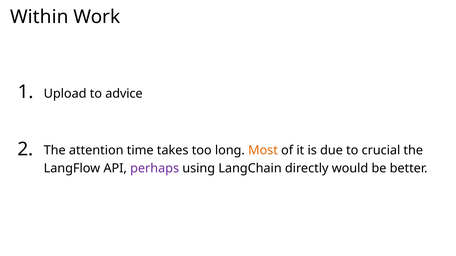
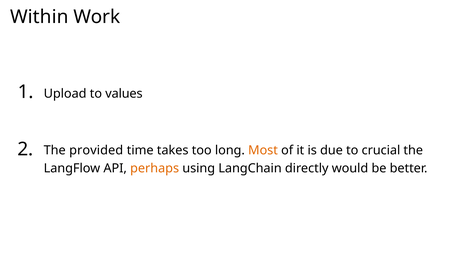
advice: advice -> values (124, 94)
attention: attention -> provided (96, 151)
perhaps colour: purple -> orange (155, 169)
